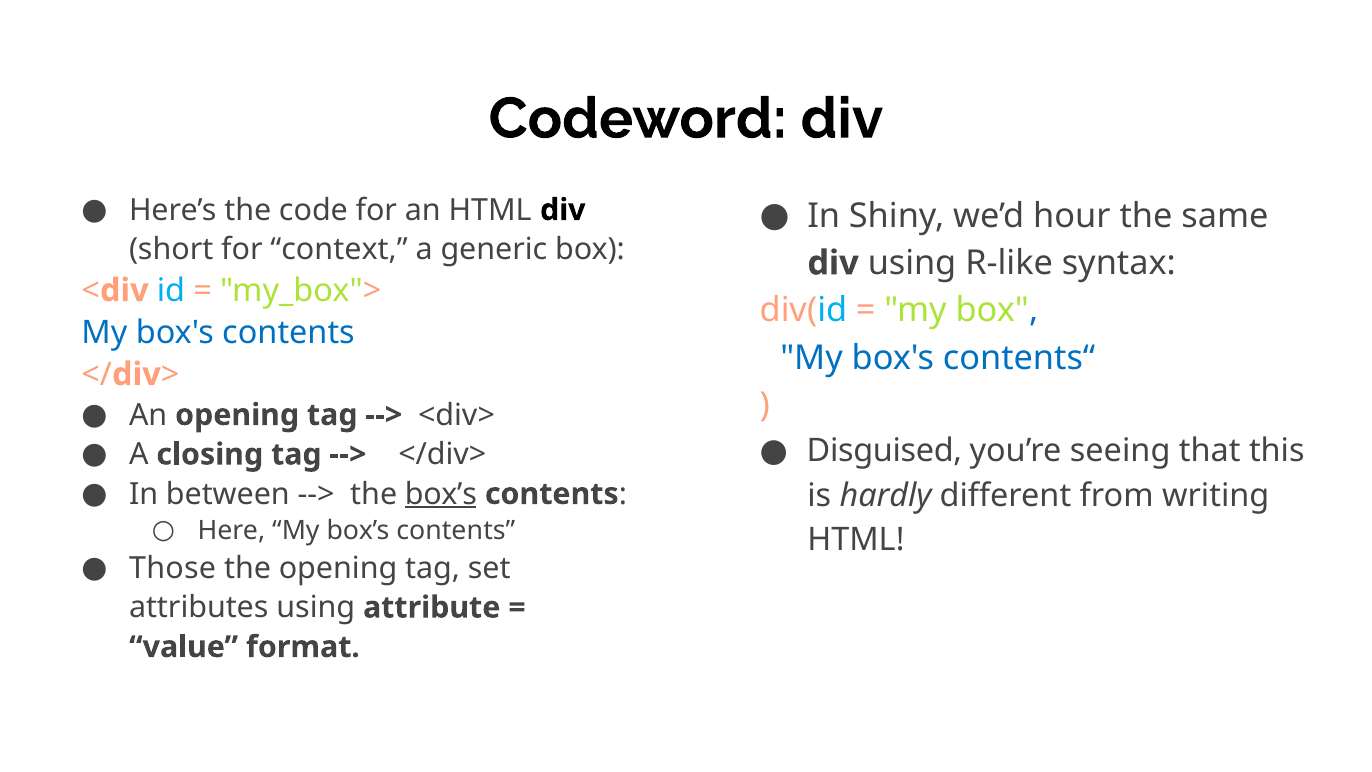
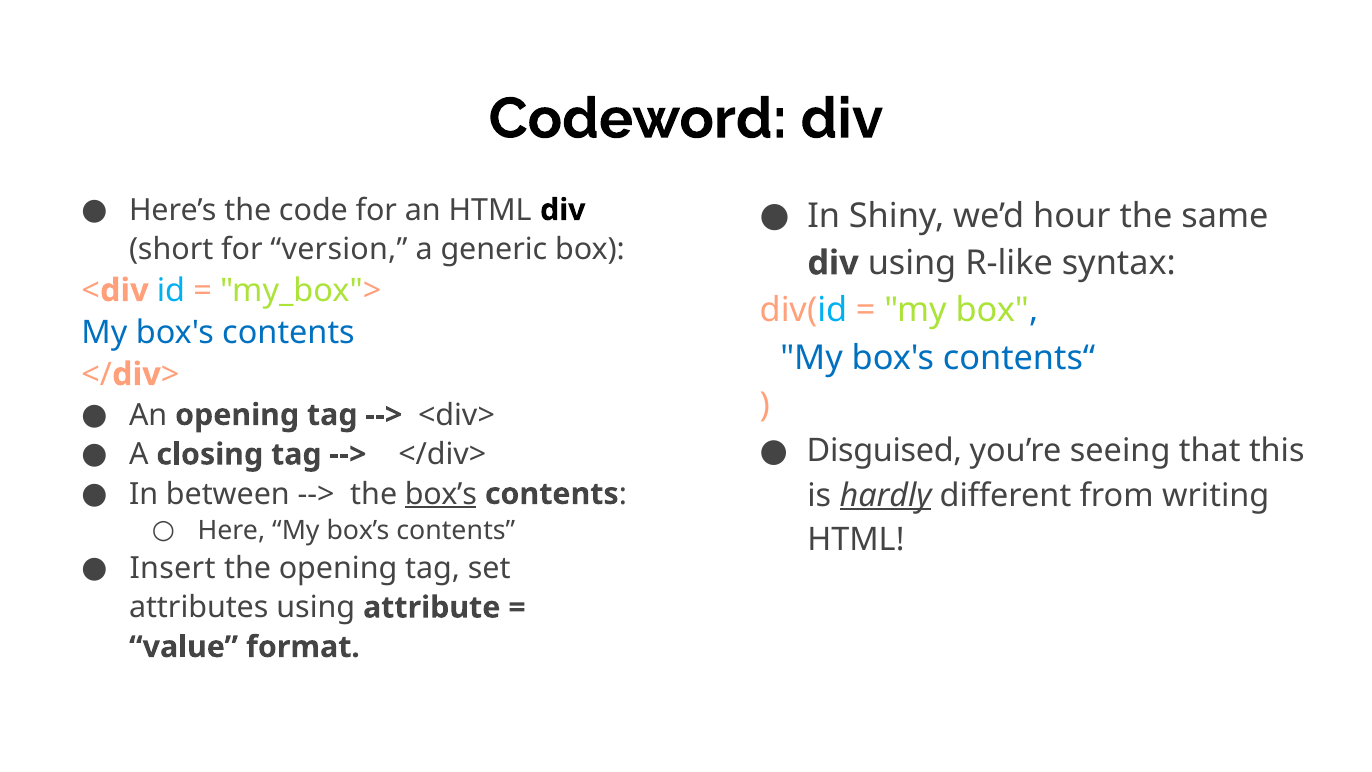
context: context -> version (339, 249)
hardly underline: none -> present (886, 495)
Those: Those -> Insert (173, 568)
